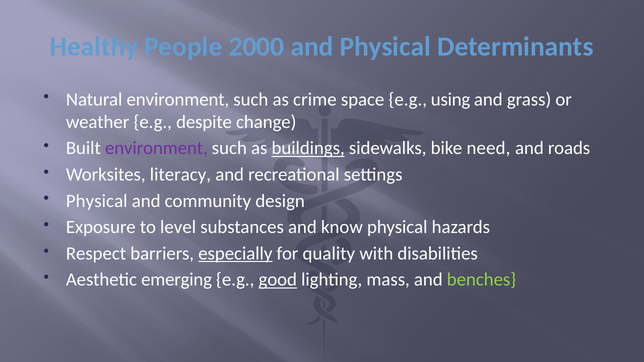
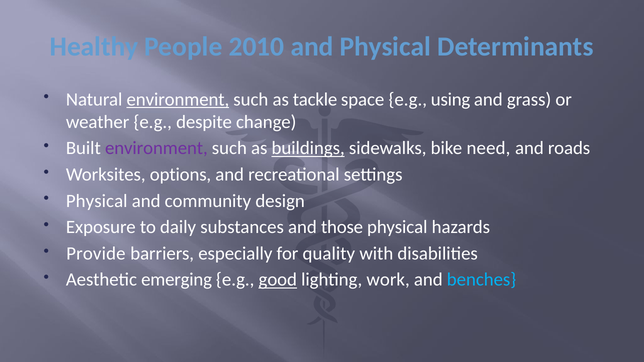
2000: 2000 -> 2010 (256, 47)
environment underline: none -> present (178, 99)
crime: crime -> tackle (315, 99)
literacy: literacy -> options (181, 175)
level: level -> daily (178, 227)
know: know -> those (342, 227)
Respect: Respect -> Provide (96, 254)
especially underline: present -> none (235, 254)
mass: mass -> work (388, 280)
benches colour: light green -> light blue (482, 280)
